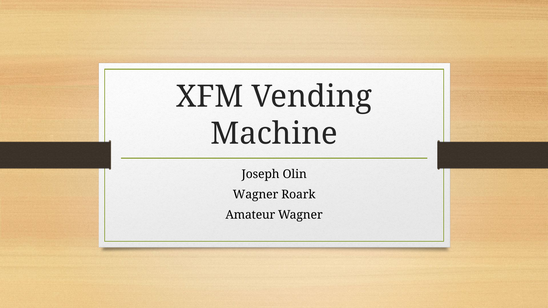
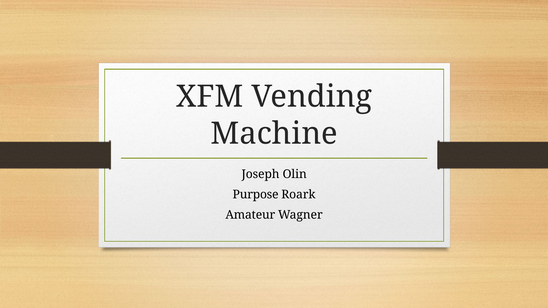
Wagner: Wagner -> Purpose (256, 195)
